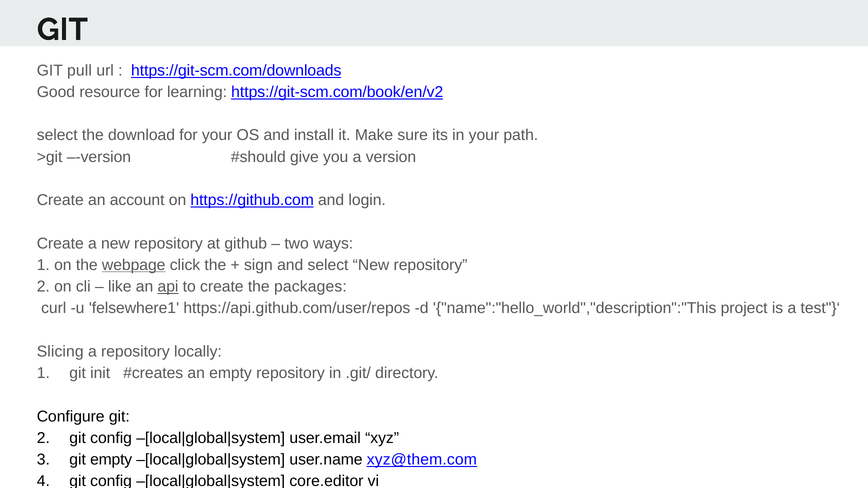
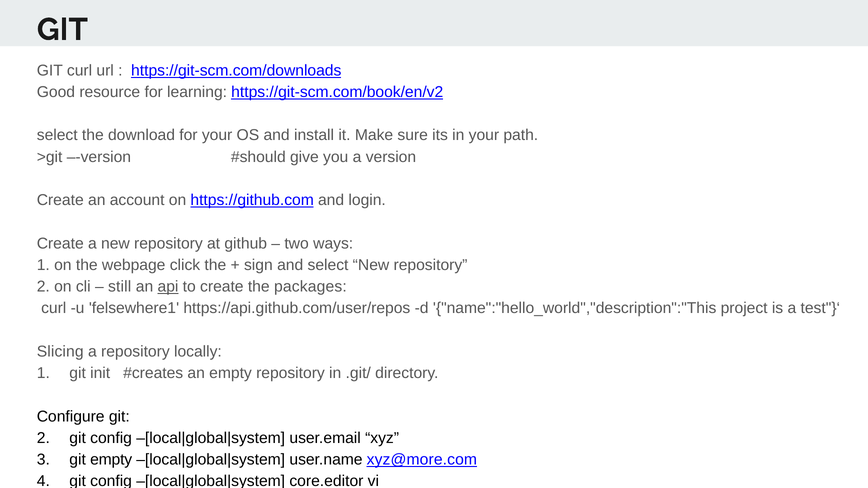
GIT pull: pull -> curl (80, 70)
webpage underline: present -> none (134, 265)
like: like -> still (120, 287)
xyz@them.com: xyz@them.com -> xyz@more.com (422, 460)
